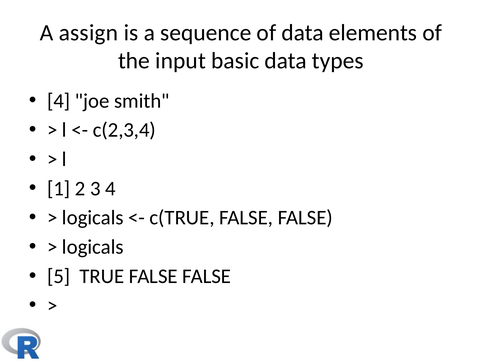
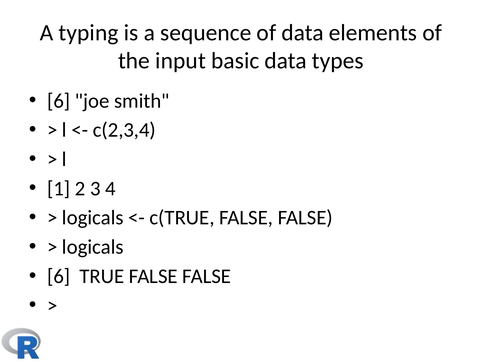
assign: assign -> typing (89, 33)
4: 4 -> 6 (59, 101)
5: 5 -> 6 (59, 276)
